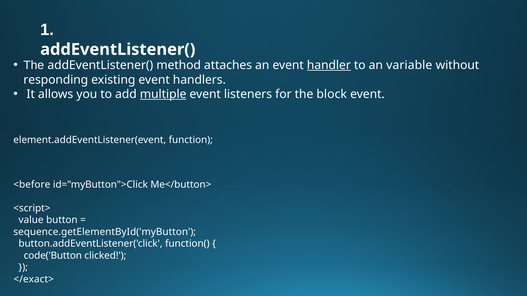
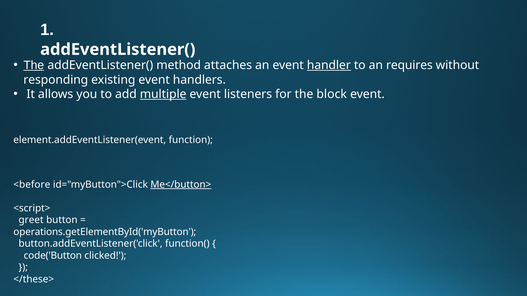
The underline: none -> present (34, 65)
variable: variable -> requires (409, 65)
Me</button> underline: none -> present (181, 185)
value: value -> greet (31, 220)
sequence.getElementById('myButton: sequence.getElementById('myButton -> operations.getElementById('myButton (105, 232)
</exact>: </exact> -> </these> (34, 280)
